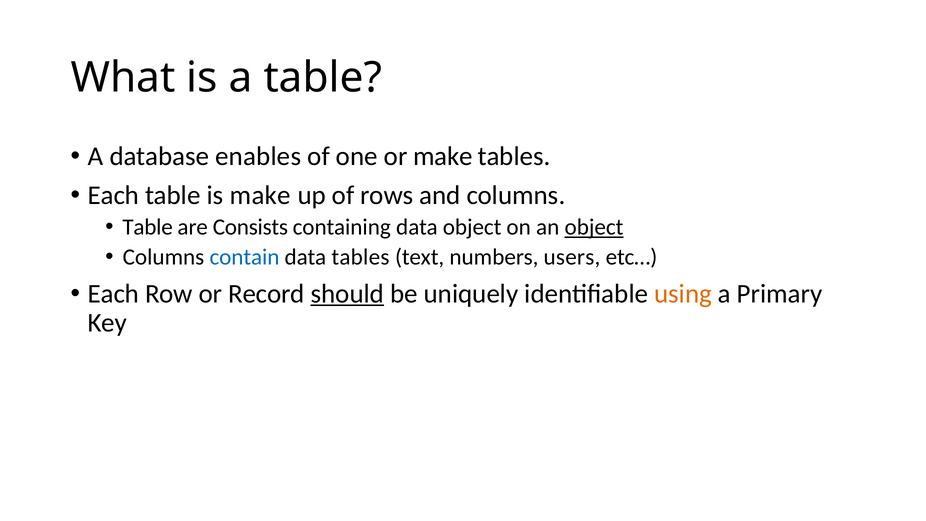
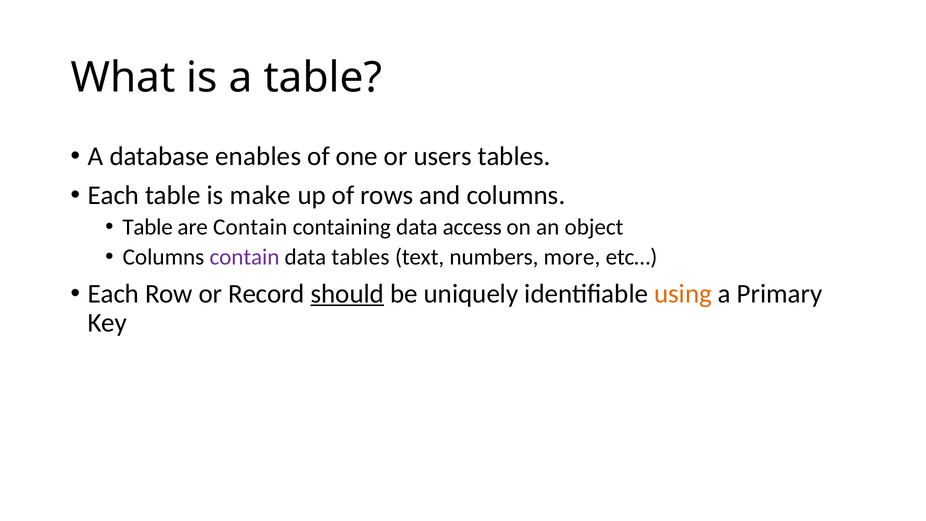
or make: make -> users (443, 157)
are Consists: Consists -> Contain (250, 227)
data object: object -> access (472, 227)
object underline: present -> none (594, 227)
contain colour: blue -> purple (244, 257)
users: users -> more (572, 257)
